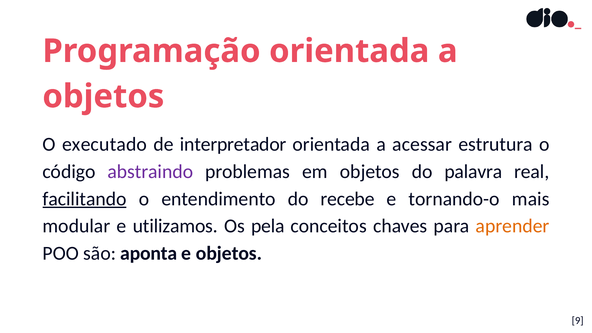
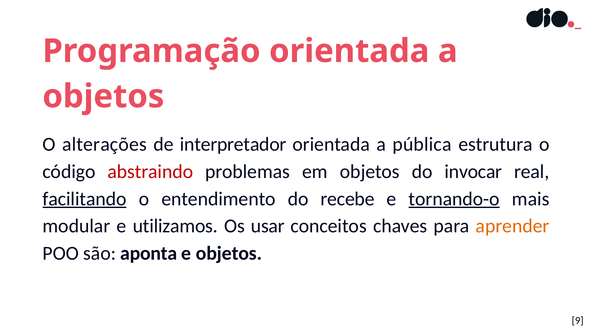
executado: executado -> alterações (104, 144)
acessar: acessar -> pública (422, 144)
abstraindo colour: purple -> red (150, 172)
palavra: palavra -> invocar (473, 172)
tornando-o underline: none -> present (454, 199)
pela: pela -> usar (268, 226)
